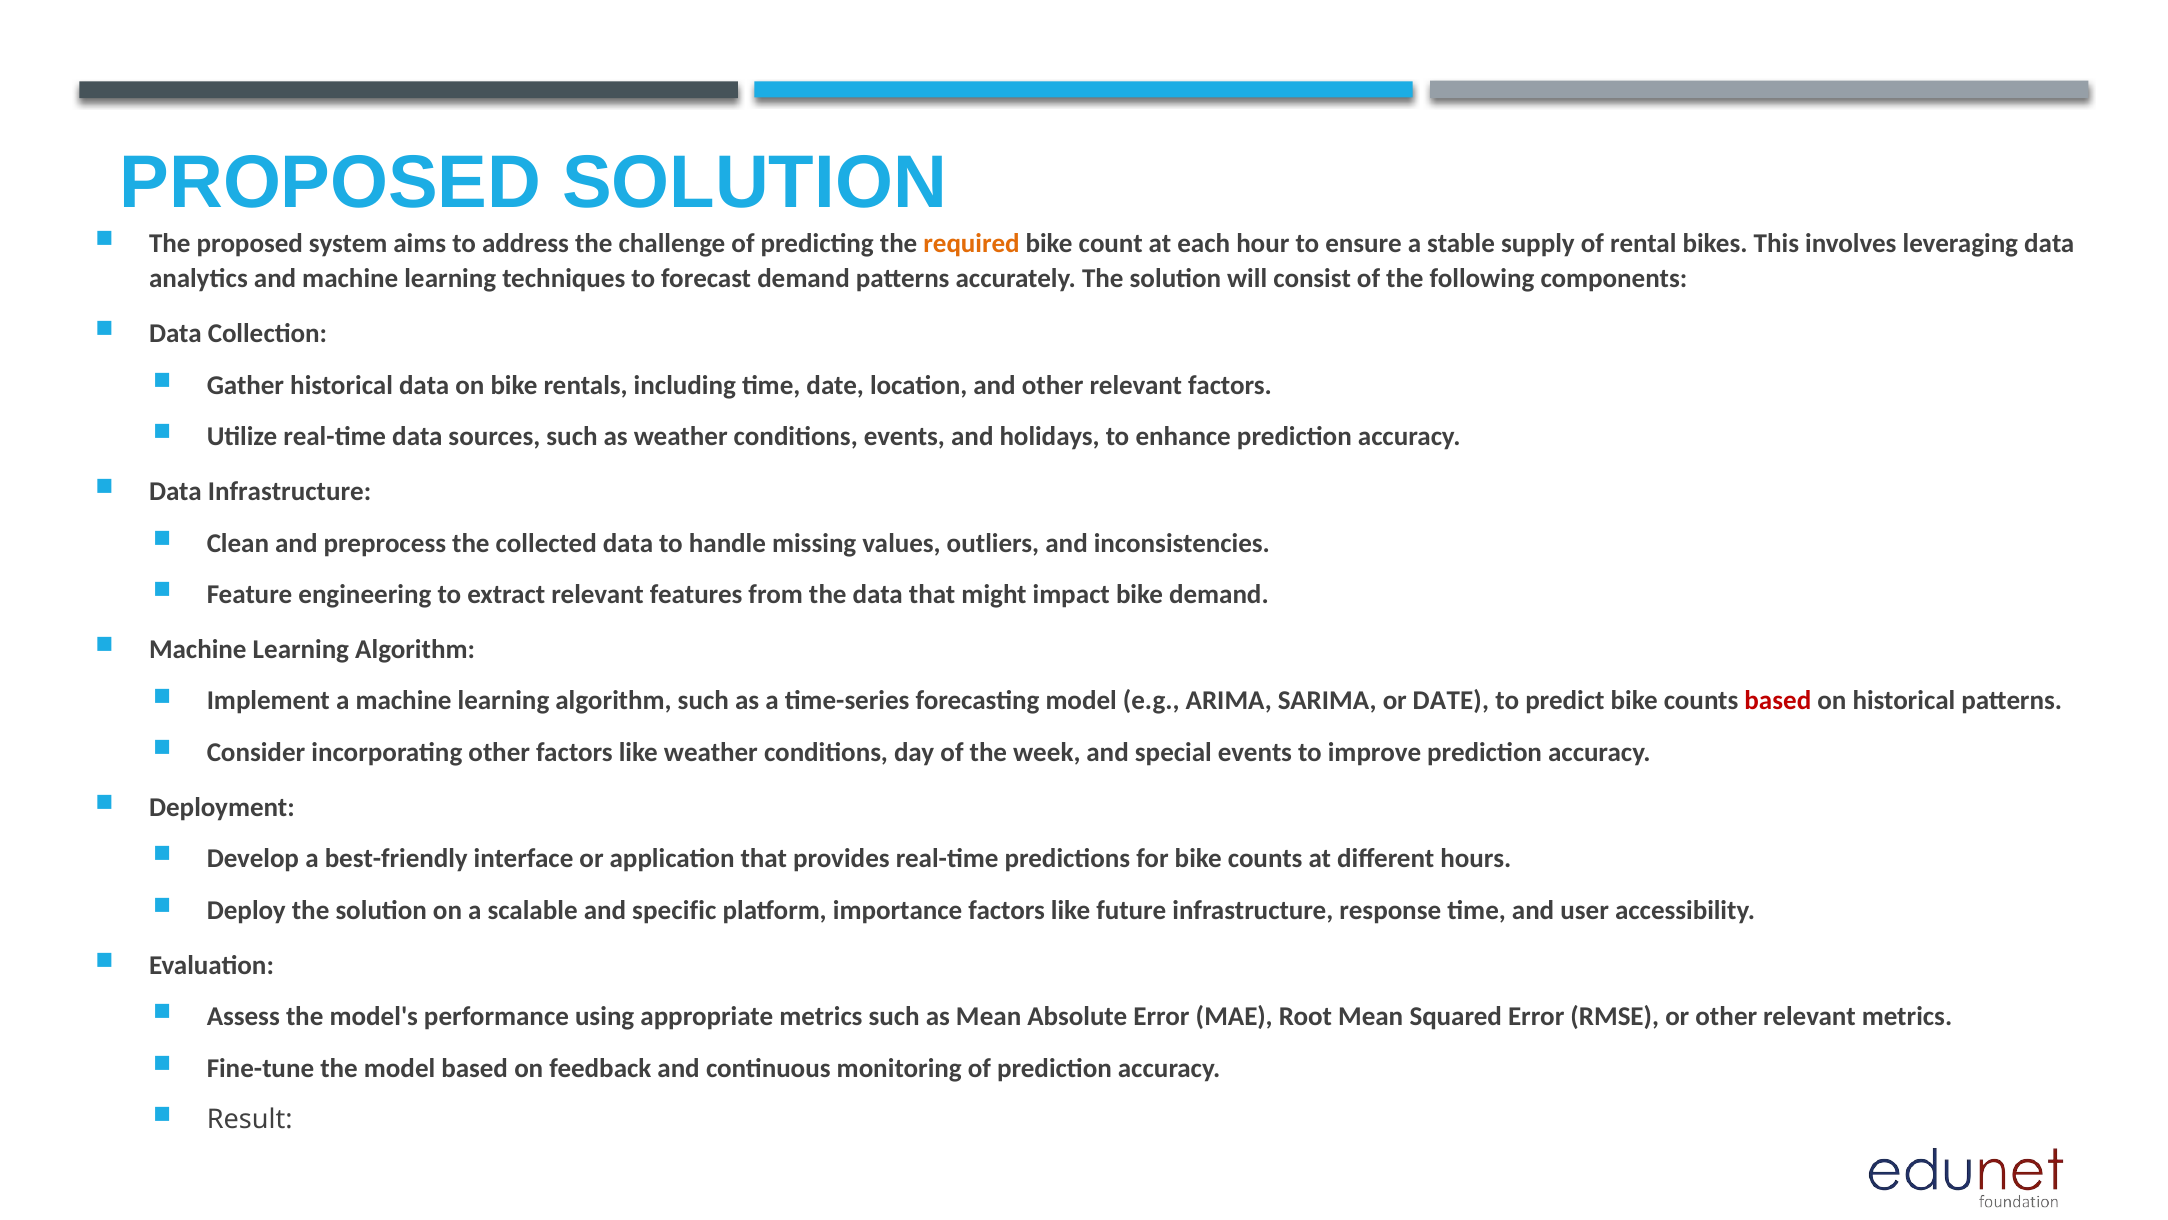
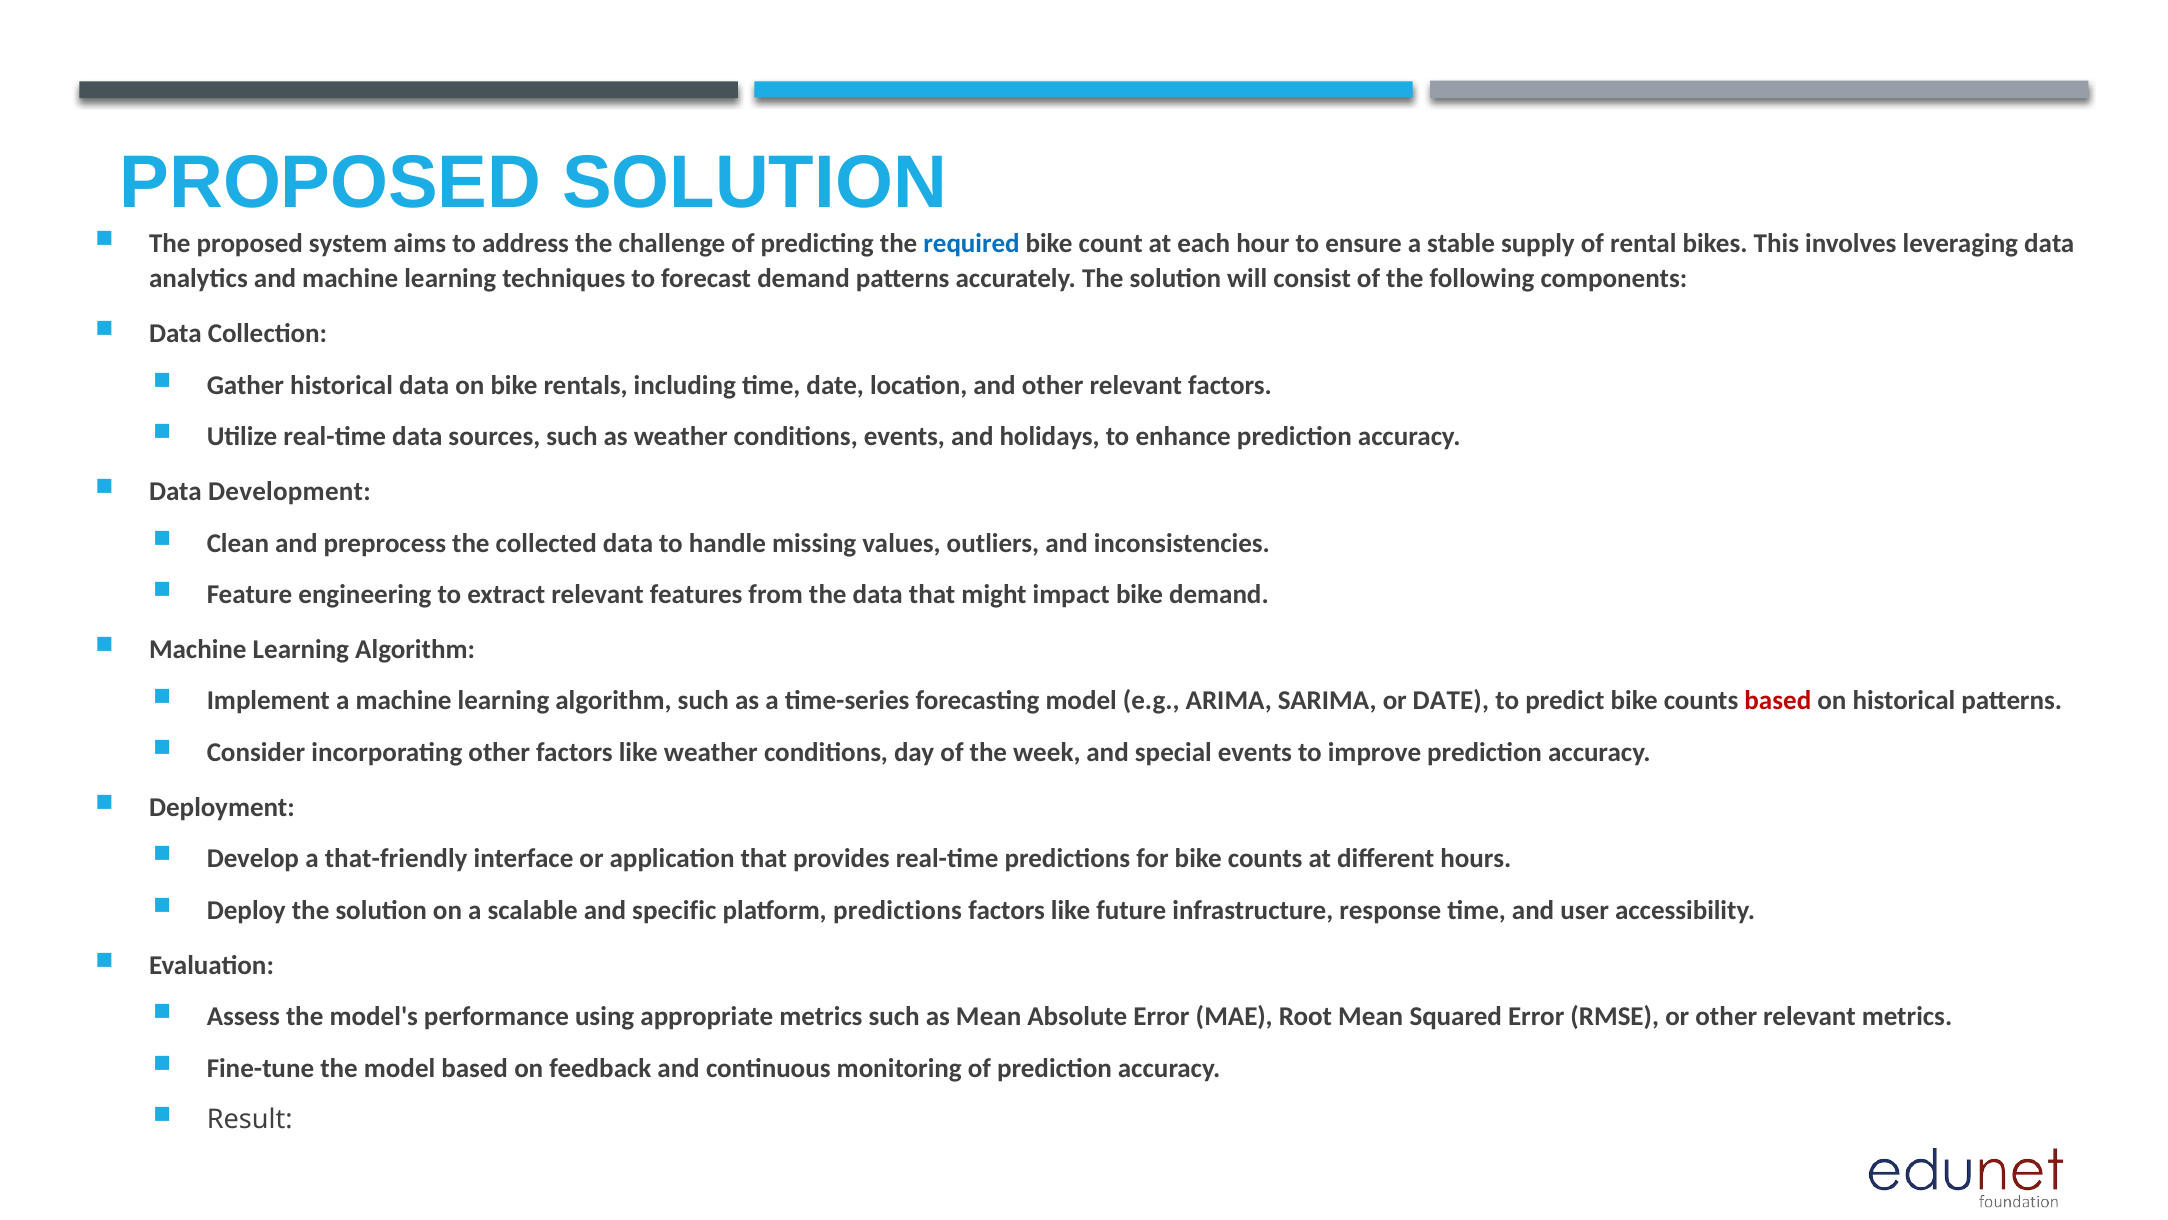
required colour: orange -> blue (972, 243)
Data Infrastructure: Infrastructure -> Development (289, 491)
best-friendly: best-friendly -> that-friendly (396, 858)
platform importance: importance -> predictions (897, 910)
